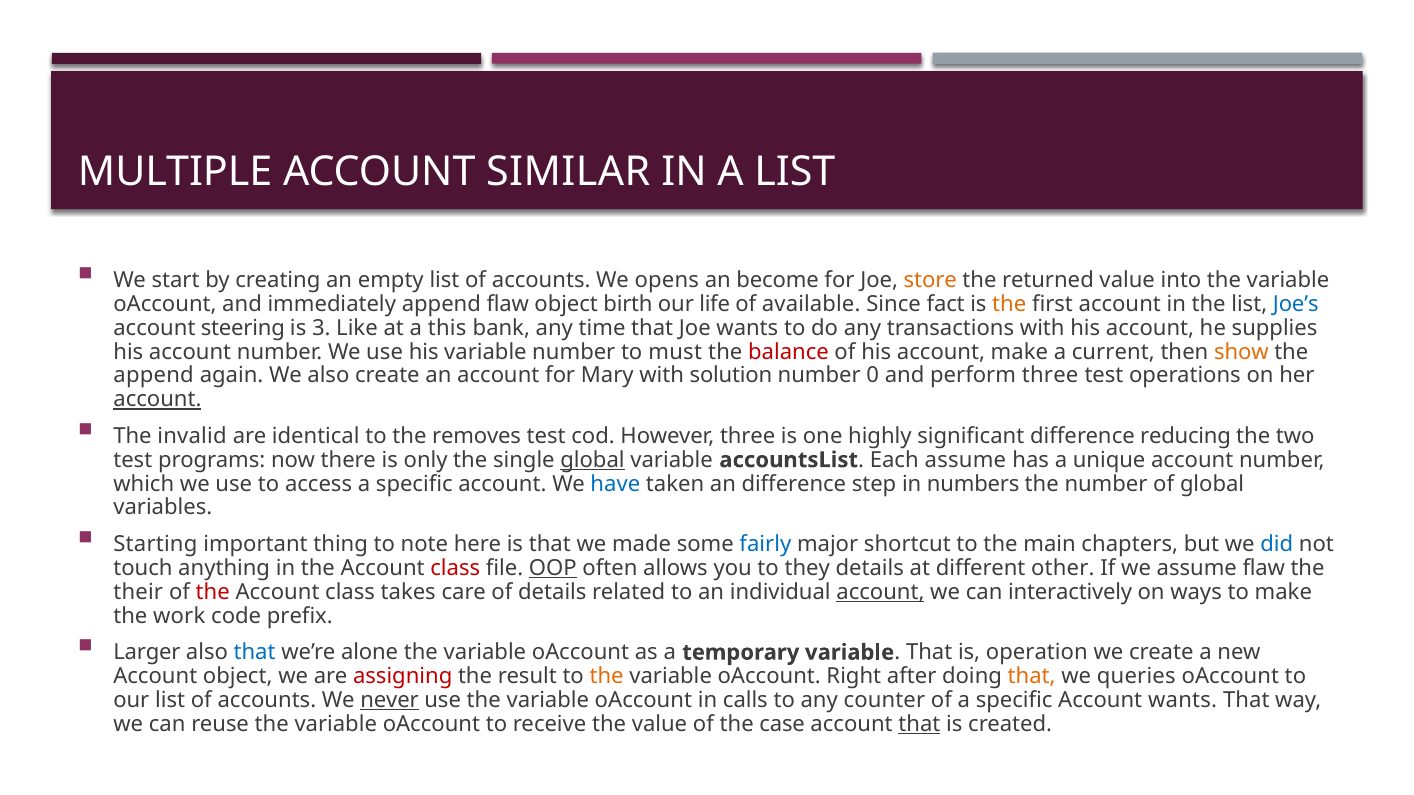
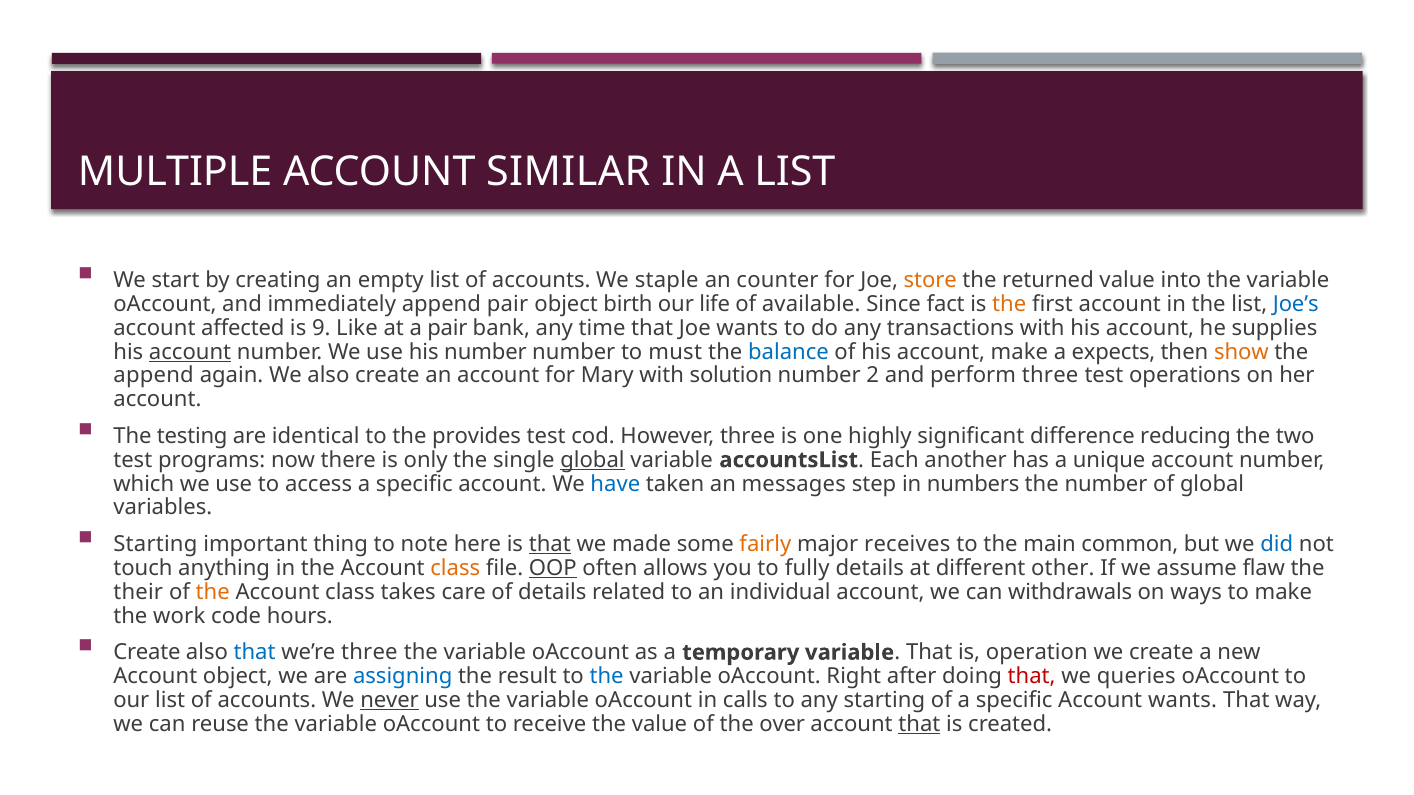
opens: opens -> staple (667, 280)
become: become -> counter (778, 280)
append flaw: flaw -> pair (507, 304)
steering: steering -> affected (243, 328)
3: 3 -> 9 (321, 328)
a this: this -> pair (447, 328)
account underline: none -> present (190, 352)
his variable: variable -> number (485, 352)
balance colour: red -> blue (788, 352)
current: current -> expects (1113, 352)
0: 0 -> 2 (873, 376)
account underline: present -> none (157, 400)
invalid: invalid -> testing (192, 436)
removes: removes -> provides (477, 436)
Each assume: assume -> another (966, 460)
an difference: difference -> messages (794, 484)
that underline: none -> present (550, 545)
fairly colour: blue -> orange (765, 545)
shortcut: shortcut -> receives (907, 545)
chapters: chapters -> common (1130, 545)
class colour: red -> orange (455, 568)
they: they -> fully (807, 568)
the colour: red -> orange (213, 592)
account underline: present -> none (880, 592)
interactively: interactively -> withdrawals (1070, 592)
prefix: prefix -> hours (300, 616)
Larger: Larger -> Create (147, 653)
we’re alone: alone -> three (369, 653)
assigning colour: red -> blue (403, 677)
the colour: orange -> blue (607, 677)
that colour: orange -> red (1032, 677)
any counter: counter -> starting (884, 700)
case: case -> over (782, 724)
